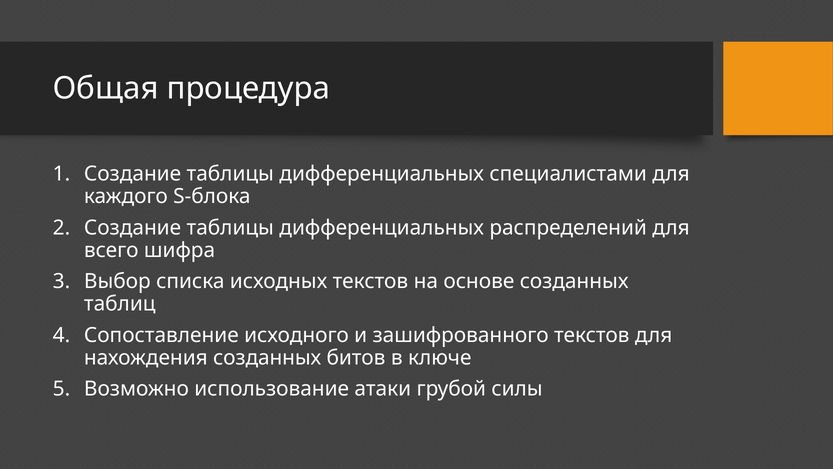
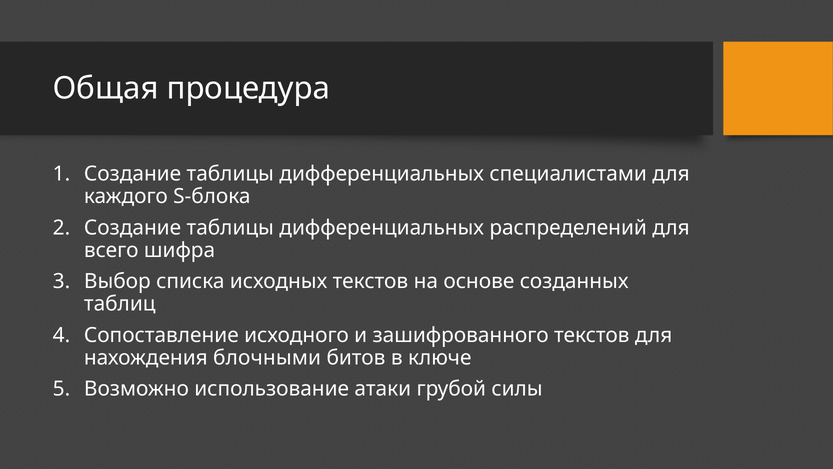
нахождения созданных: созданных -> блочными (267, 357)
